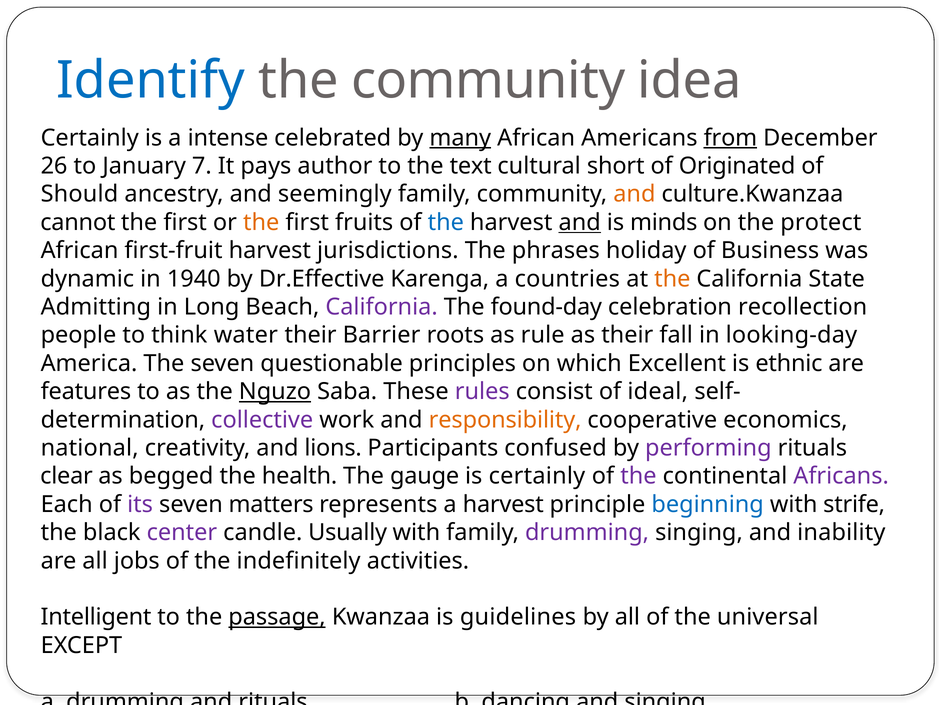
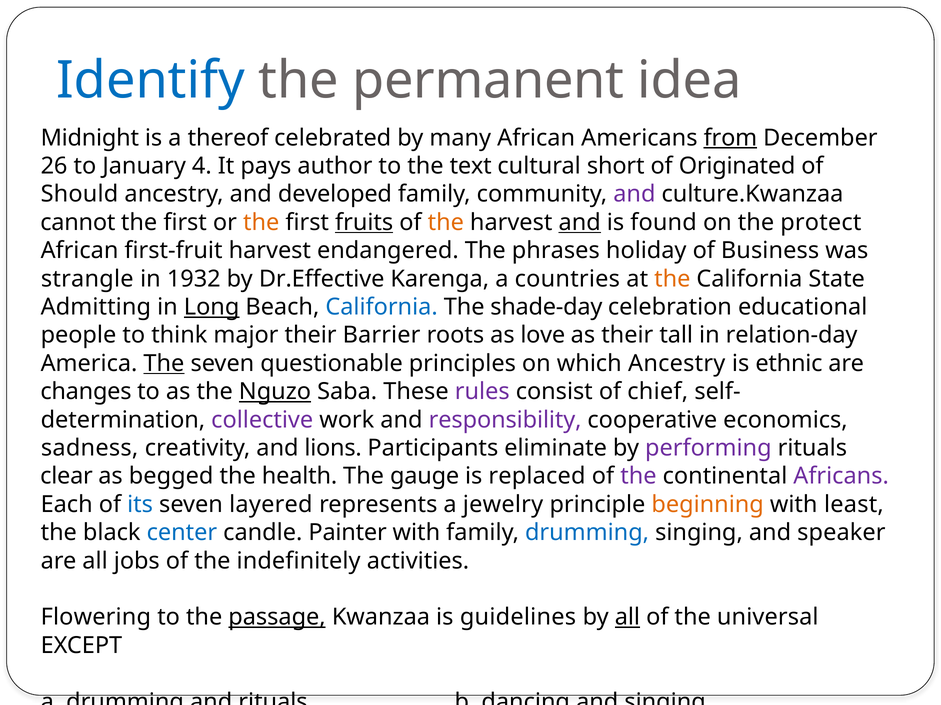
the community: community -> permanent (488, 80)
Certainly: Certainly -> Midnight (90, 138)
intense: intense -> thereof (228, 138)
many underline: present -> none (460, 138)
7: 7 -> 4 (202, 166)
seemingly: seemingly -> developed (335, 194)
and colour: orange -> purple (634, 194)
fruits underline: none -> present (364, 223)
the colour: blue -> orange (446, 223)
minds: minds -> found (664, 223)
jurisdictions: jurisdictions -> endangered (388, 251)
dynamic: dynamic -> strangle (87, 279)
1940: 1940 -> 1932 (194, 279)
Long underline: none -> present (212, 307)
California colour: purple -> blue (382, 307)
found-day: found-day -> shade-day (546, 307)
recollection: recollection -> educational (803, 307)
water: water -> major (246, 336)
rule: rule -> love (543, 336)
fall: fall -> tall (676, 336)
looking-day: looking-day -> relation-day (792, 336)
The underline: none -> present (164, 364)
which Excellent: Excellent -> Ancestry (677, 364)
features: features -> changes (86, 392)
ideal: ideal -> chief (658, 392)
responsibility colour: orange -> purple (505, 420)
national: national -> sadness (90, 449)
confused: confused -> eliminate (556, 449)
is certainly: certainly -> replaced (537, 477)
its colour: purple -> blue (140, 505)
matters: matters -> layered (271, 505)
a harvest: harvest -> jewelry (503, 505)
beginning colour: blue -> orange (708, 505)
strife: strife -> least (854, 505)
center colour: purple -> blue (182, 533)
Usually: Usually -> Painter (348, 533)
drumming colour: purple -> blue (587, 533)
inability: inability -> speaker (841, 533)
Intelligent: Intelligent -> Flowering (96, 618)
all underline: none -> present (627, 618)
